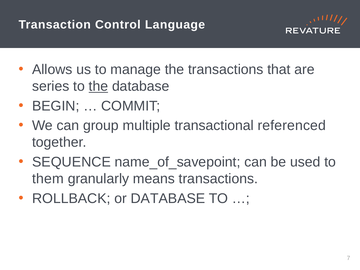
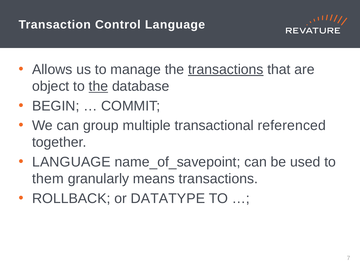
transactions underline: none -> present (226, 70)
series: series -> object (51, 86)
SEQUENCE: SEQUENCE -> LANGUAGE (71, 162)
or DATABASE: DATABASE -> DATATYPE (168, 198)
